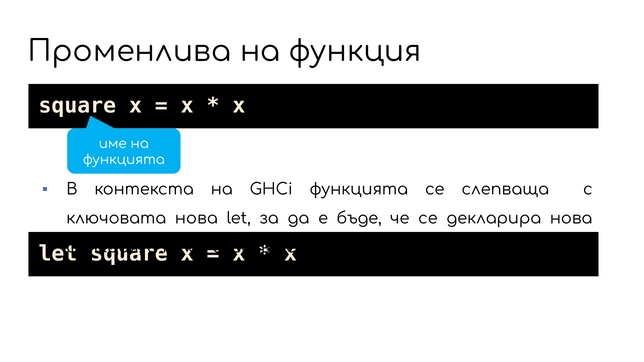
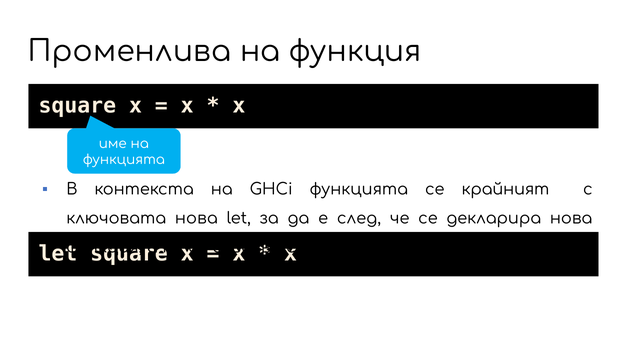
слепваща: слепваща -> крайният (505, 190)
бъде: бъде -> след (359, 219)
